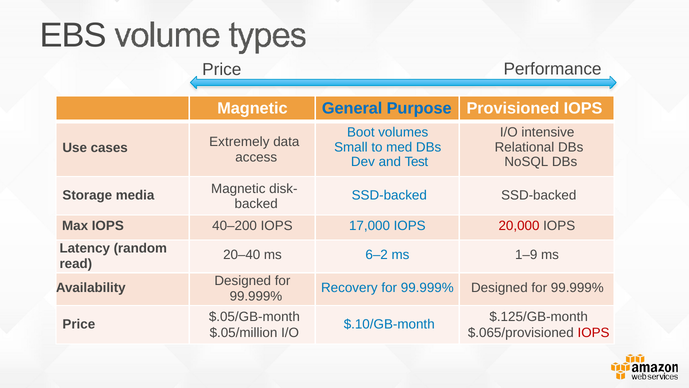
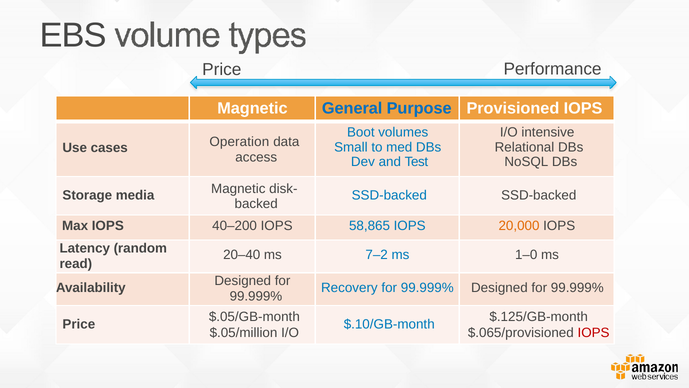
Extremely: Extremely -> Operation (239, 142)
17,000: 17,000 -> 58,865 (370, 226)
20,000 colour: red -> orange (519, 226)
6–2: 6–2 -> 7–2 (377, 255)
1–9: 1–9 -> 1–0 (526, 255)
